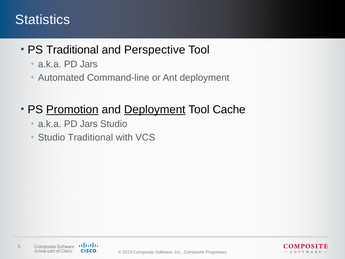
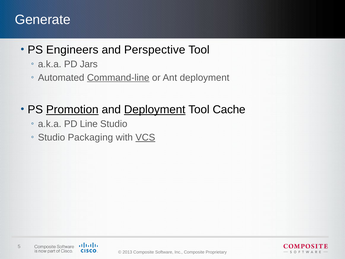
Statistics: Statistics -> Generate (43, 20)
PS Traditional: Traditional -> Engineers (72, 50)
Command-line underline: none -> present (118, 78)
Jars: Jars -> Line (89, 124)
Studio Traditional: Traditional -> Packaging (90, 137)
VCS underline: none -> present (145, 137)
